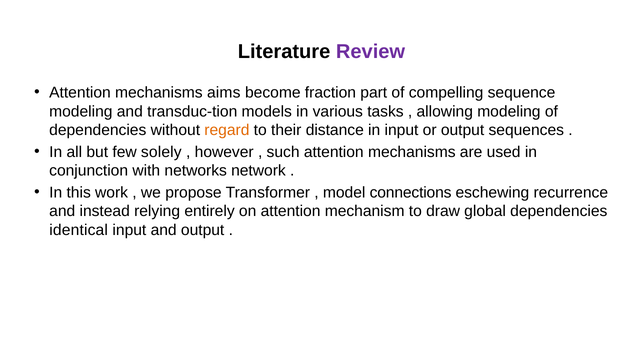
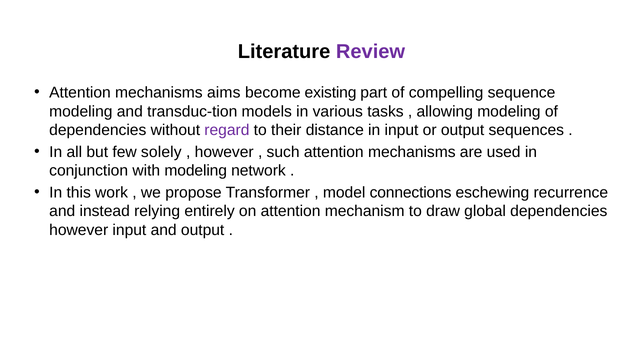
fraction: fraction -> existing (331, 93)
regard colour: orange -> purple (227, 130)
with networks: networks -> modeling (196, 171)
identical: identical -> however (79, 230)
